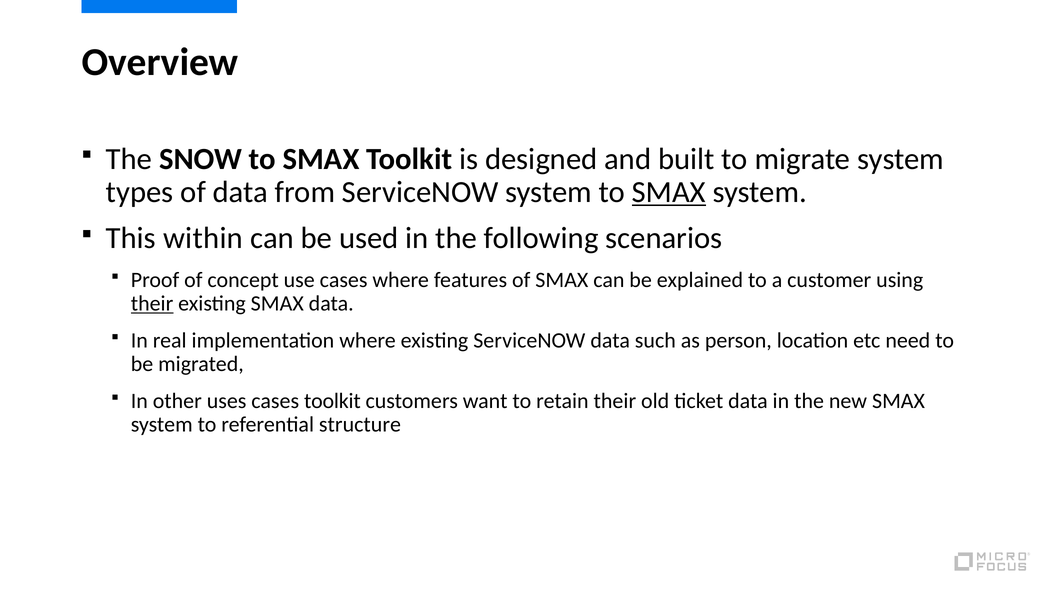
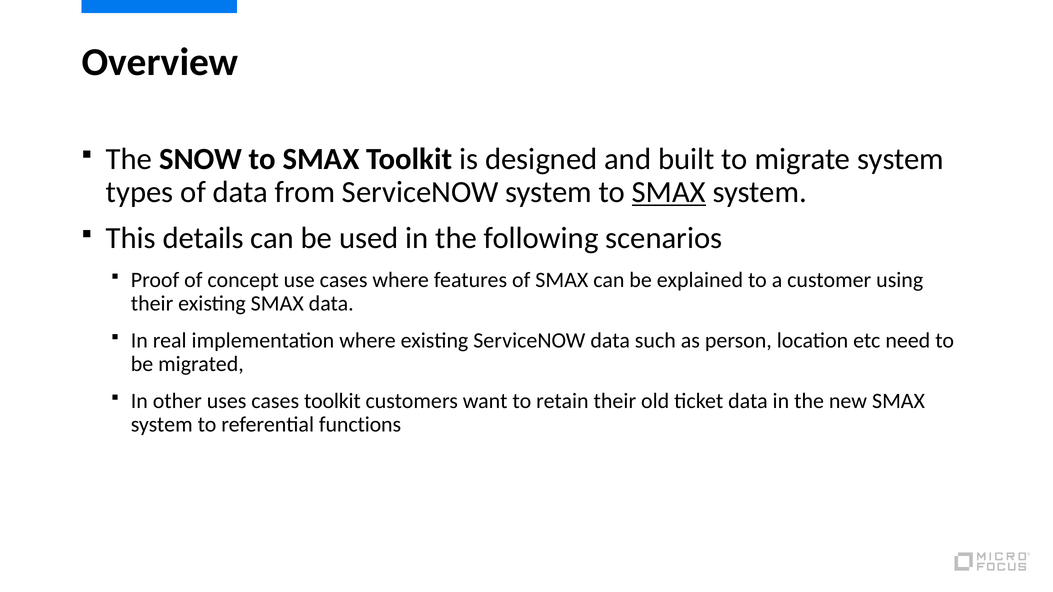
within: within -> details (203, 238)
their underline: present -> none (152, 304)
structure: structure -> functions (360, 425)
